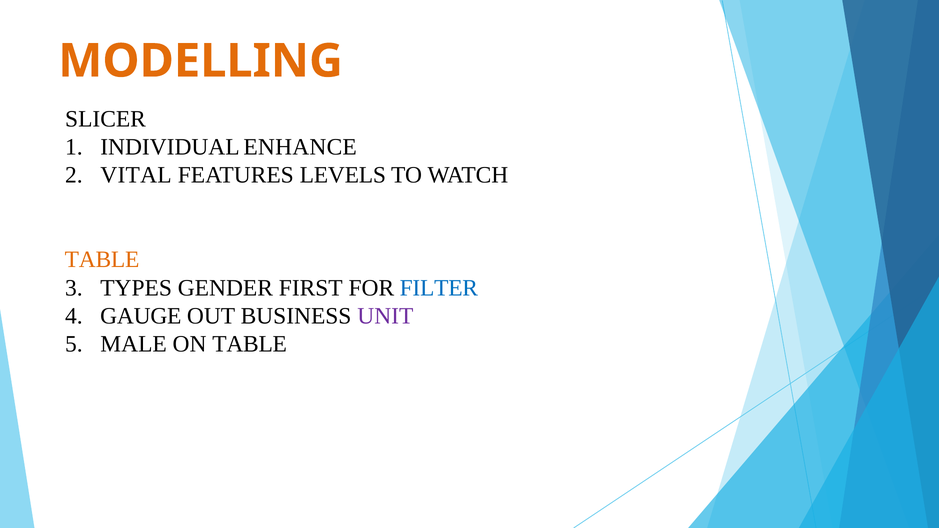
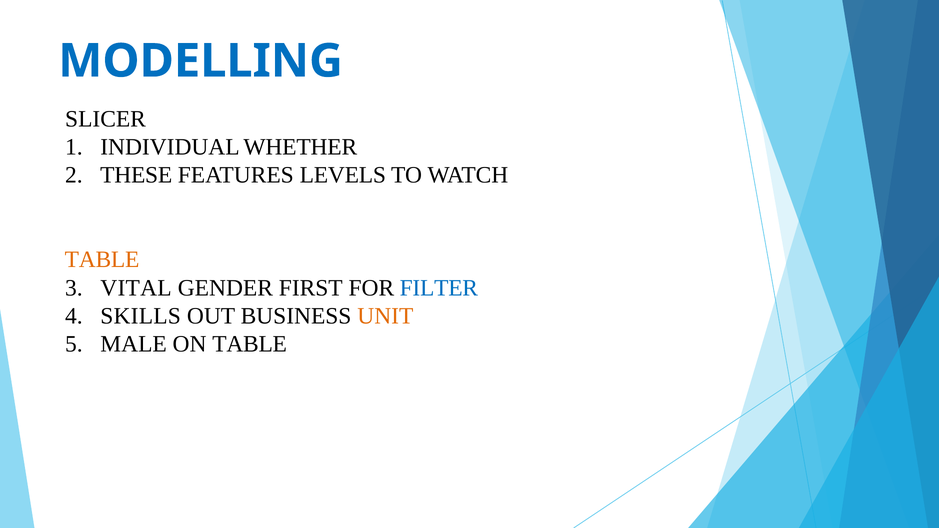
MODELLING colour: orange -> blue (201, 61)
ENHANCE: ENHANCE -> WHETHER (300, 147)
VITAL: VITAL -> THESE (136, 175)
TYPES: TYPES -> VITAL (136, 288)
GAUGE: GAUGE -> SKILLS (141, 316)
UNIT colour: purple -> orange (385, 316)
